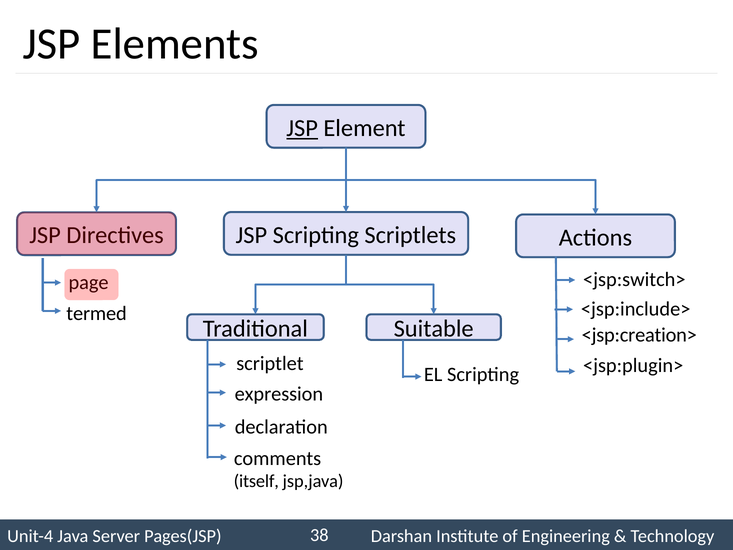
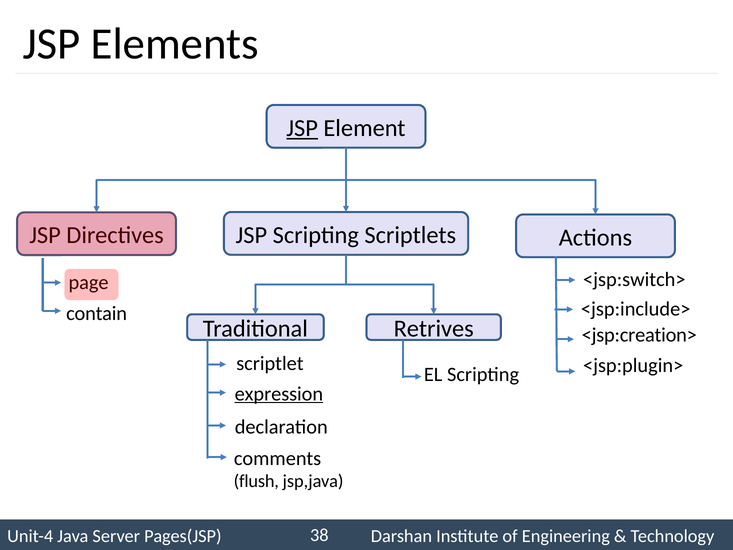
termed: termed -> contain (97, 314)
Suitable: Suitable -> Retrives (434, 329)
expression underline: none -> present (279, 394)
itself: itself -> flush (256, 481)
